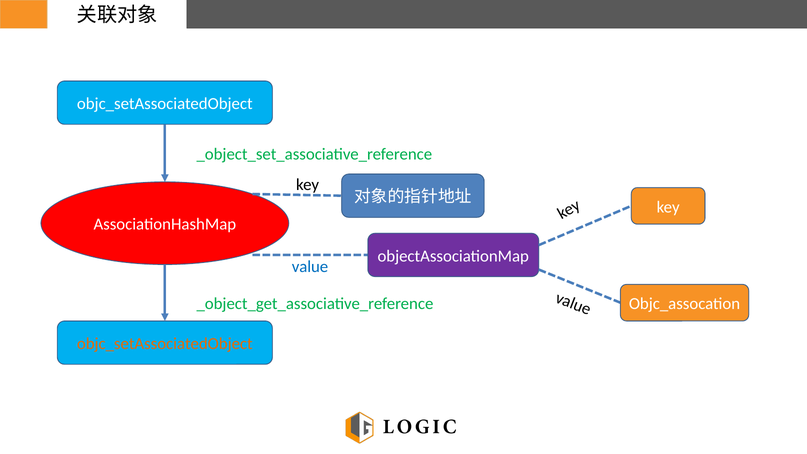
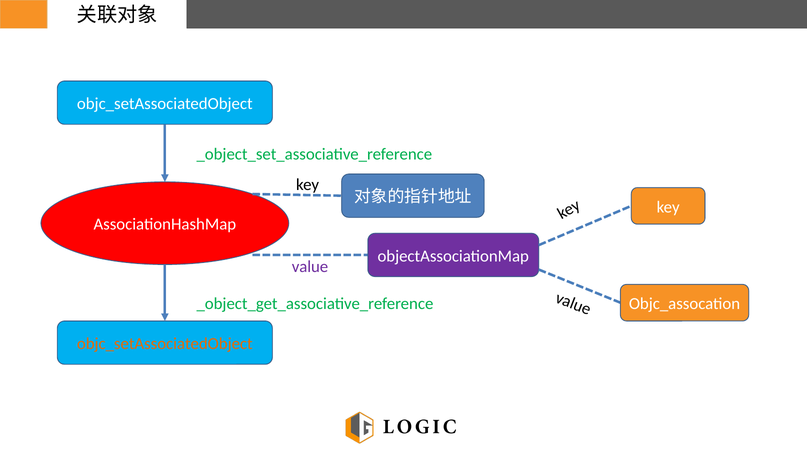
value colour: blue -> purple (310, 267)
